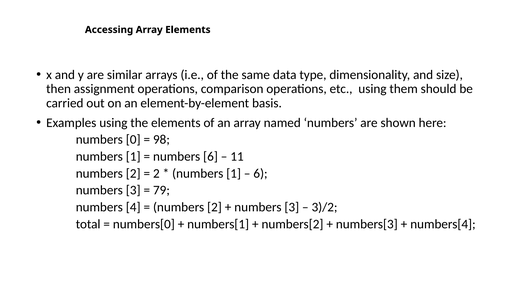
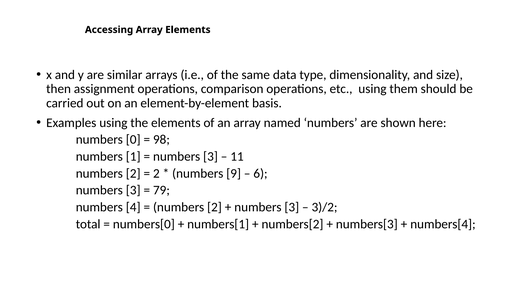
6: 6 -> 3 (211, 157)
1: 1 -> 9 (234, 174)
